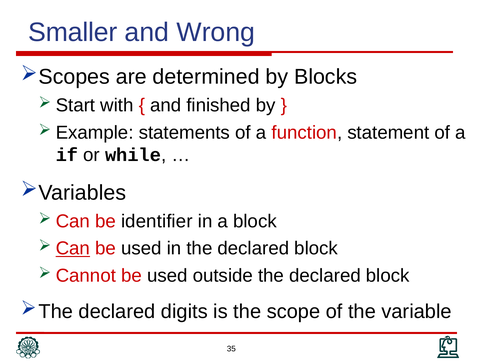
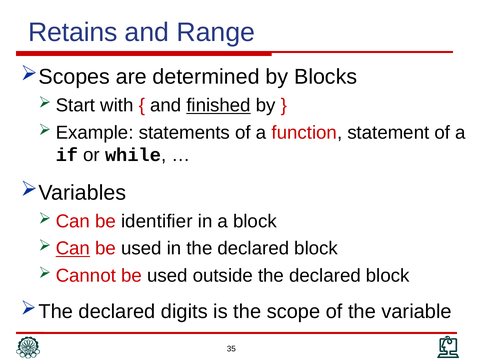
Smaller: Smaller -> Retains (73, 32)
Wrong: Wrong -> Range (216, 32)
finished underline: none -> present (219, 105)
